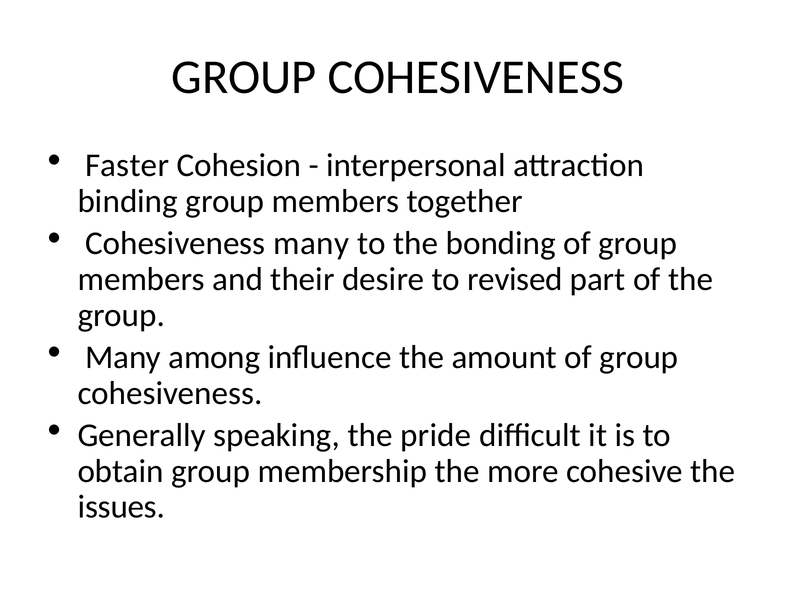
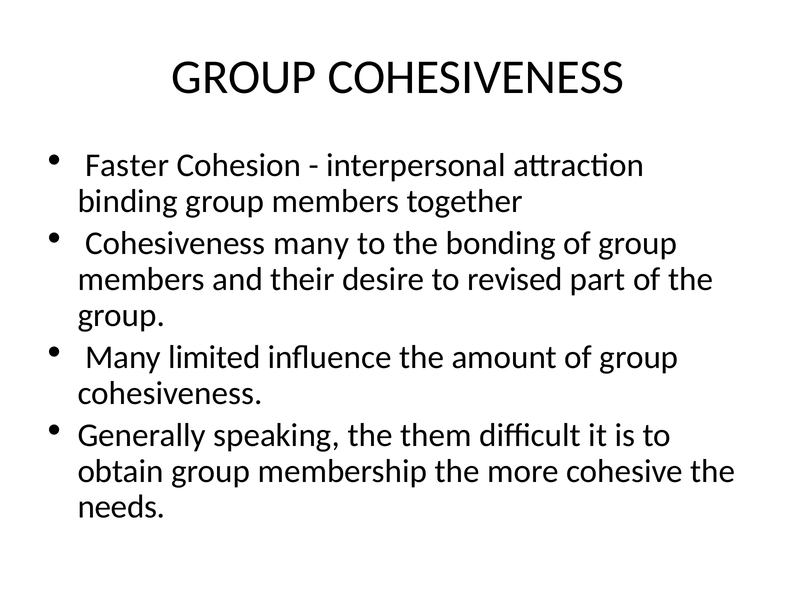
among: among -> limited (214, 357)
pride: pride -> them (436, 435)
issues: issues -> needs (121, 507)
